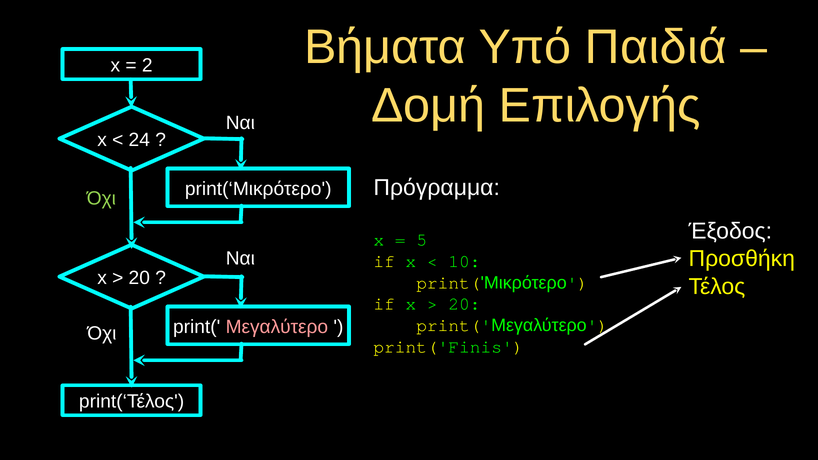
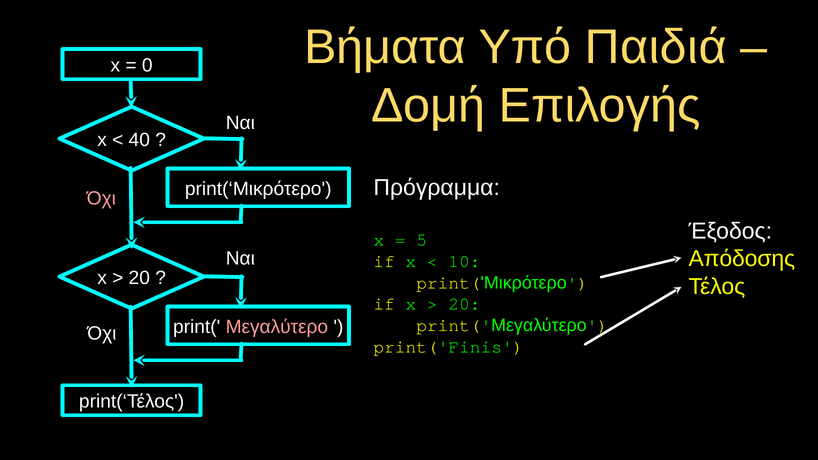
2: 2 -> 0 (147, 66)
24: 24 -> 40 (139, 140)
Όχι colour: light green -> pink (101, 199)
Προσθήκη: Προσθήκη -> Απόδοσης (742, 259)
